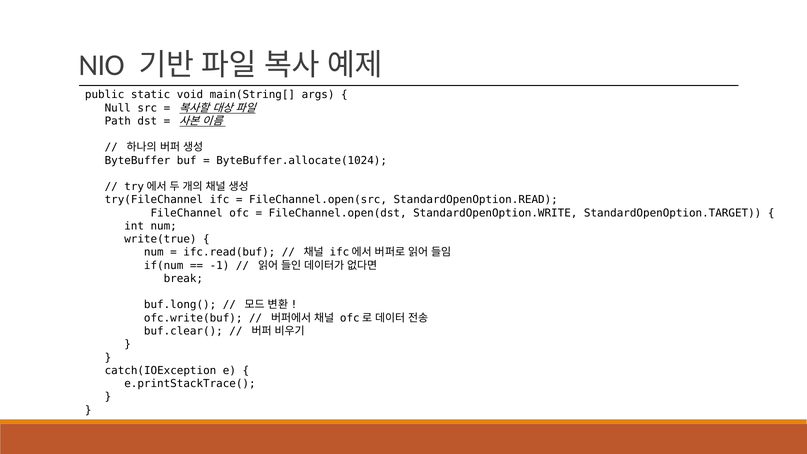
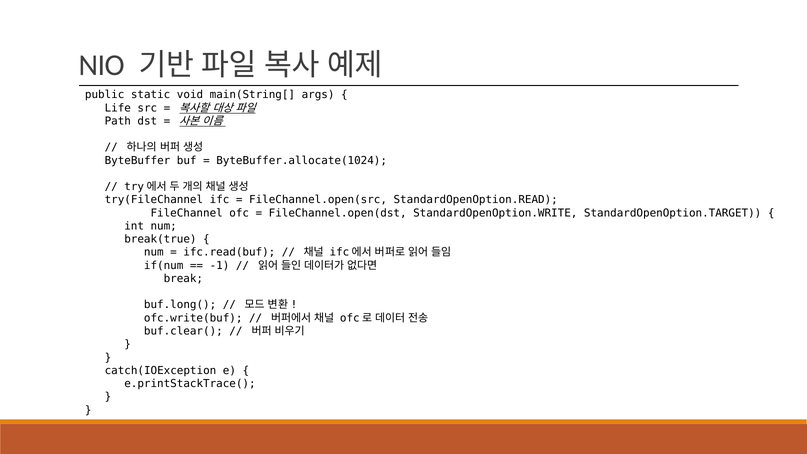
Null: Null -> Life (118, 108)
write(true: write(true -> break(true (160, 239)
